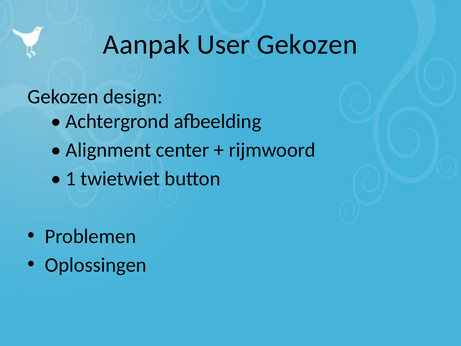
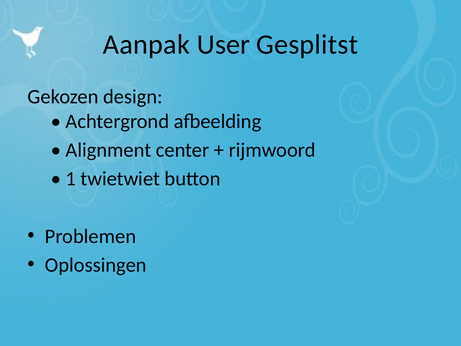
User Gekozen: Gekozen -> Gesplitst (307, 45)
